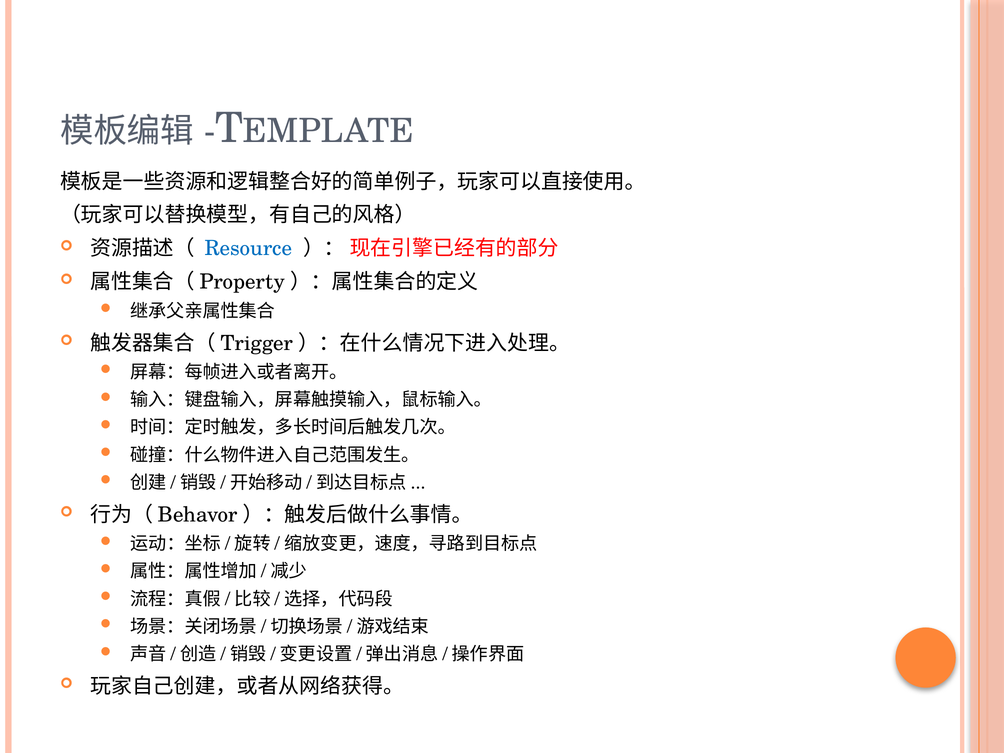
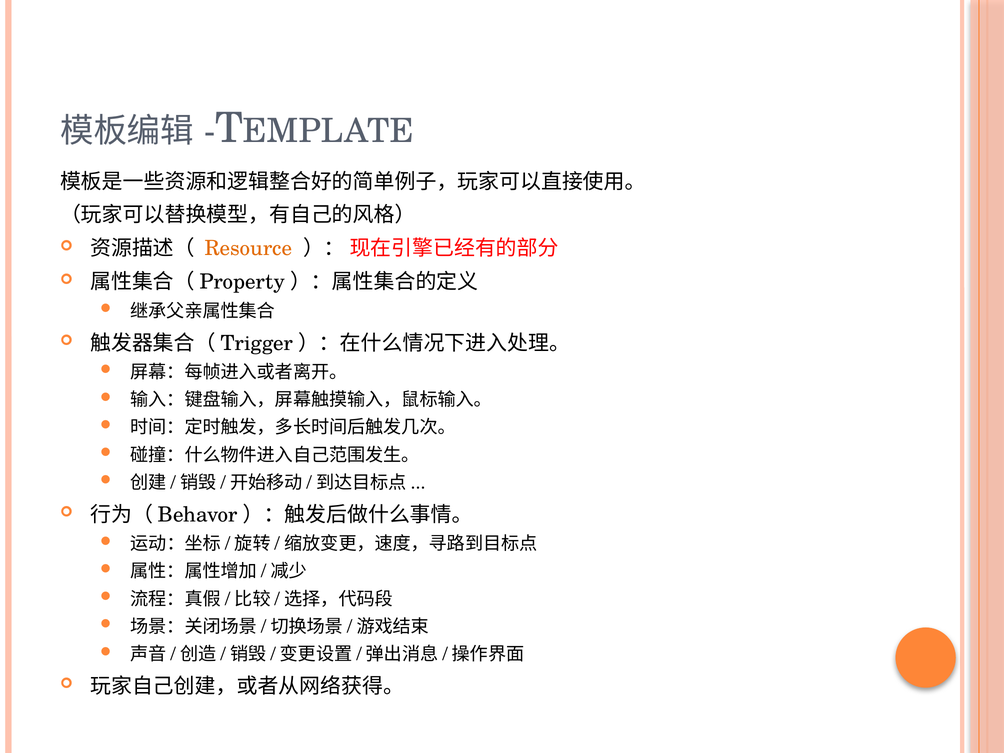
Resource colour: blue -> orange (248, 249)
